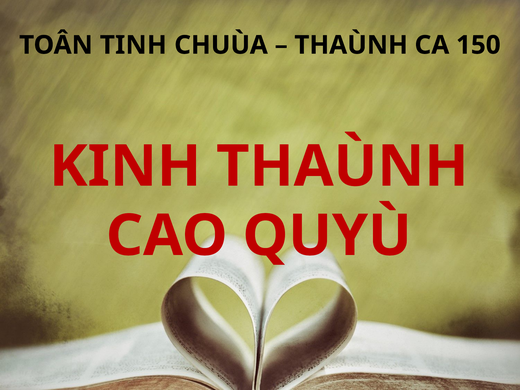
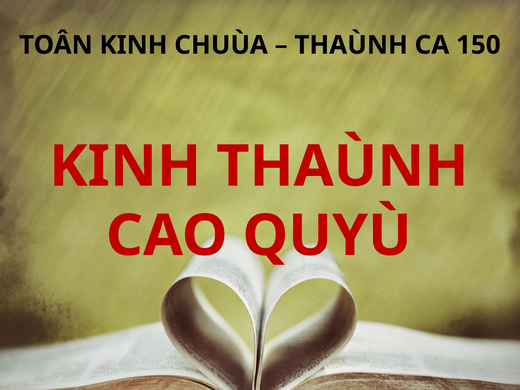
TOÂN TINH: TINH -> KINH (134, 45)
